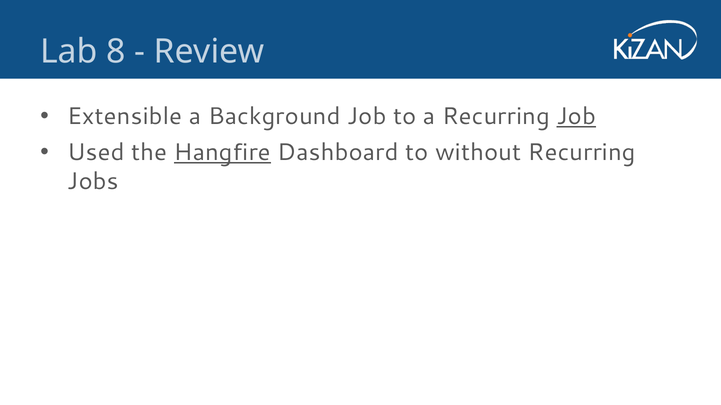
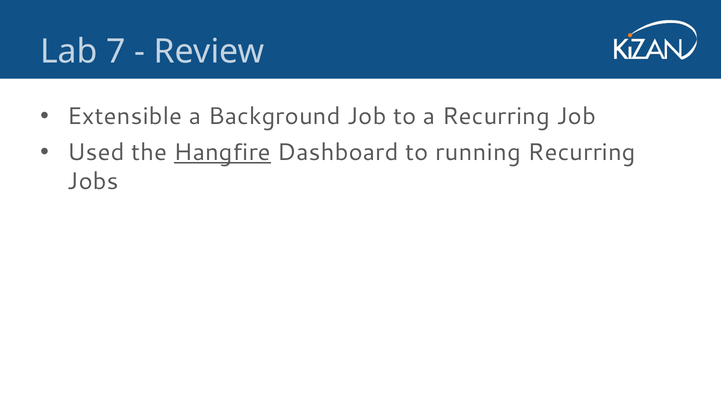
8: 8 -> 7 (116, 52)
Job underline: present -> none (576, 117)
without: without -> running (478, 153)
